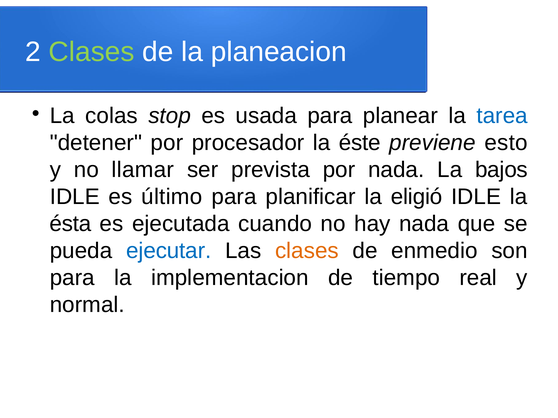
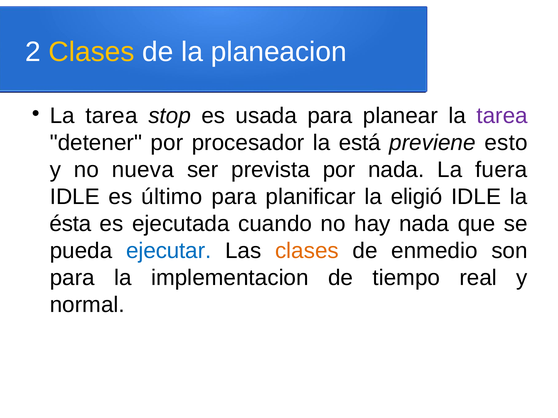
Clases colour: light green -> yellow (92, 52)
colas: colas -> tarea (111, 116)
tarea colour: blue -> purple (502, 116)
éste: éste -> está (360, 143)
llamar: llamar -> nueva (143, 170)
bajos: bajos -> fuera (501, 170)
